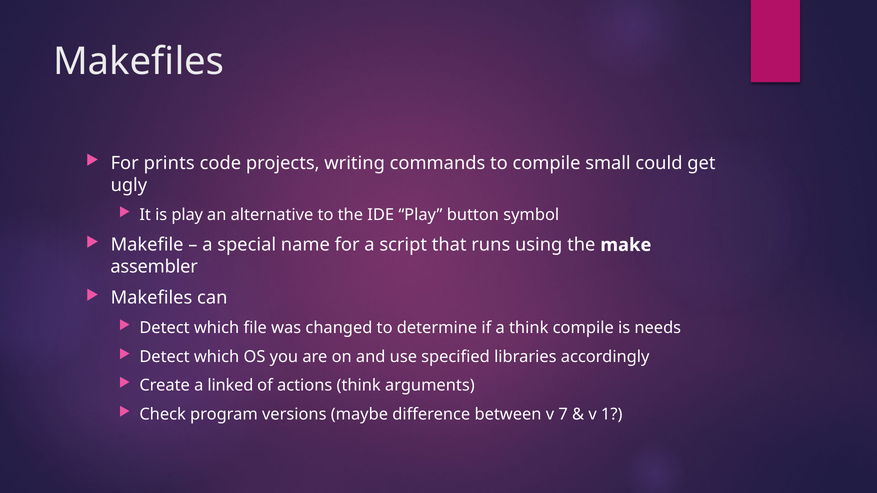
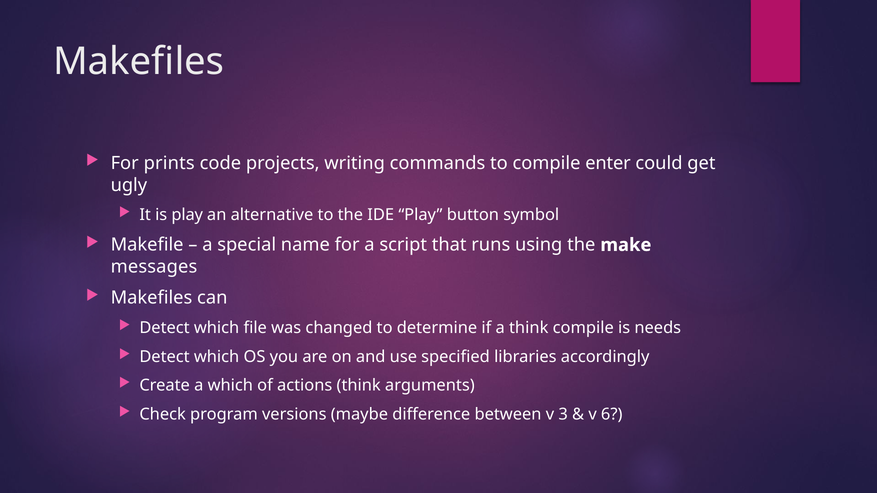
small: small -> enter (608, 163)
assembler: assembler -> messages (154, 267)
a linked: linked -> which (230, 386)
7: 7 -> 3 (563, 415)
1: 1 -> 6 (612, 415)
